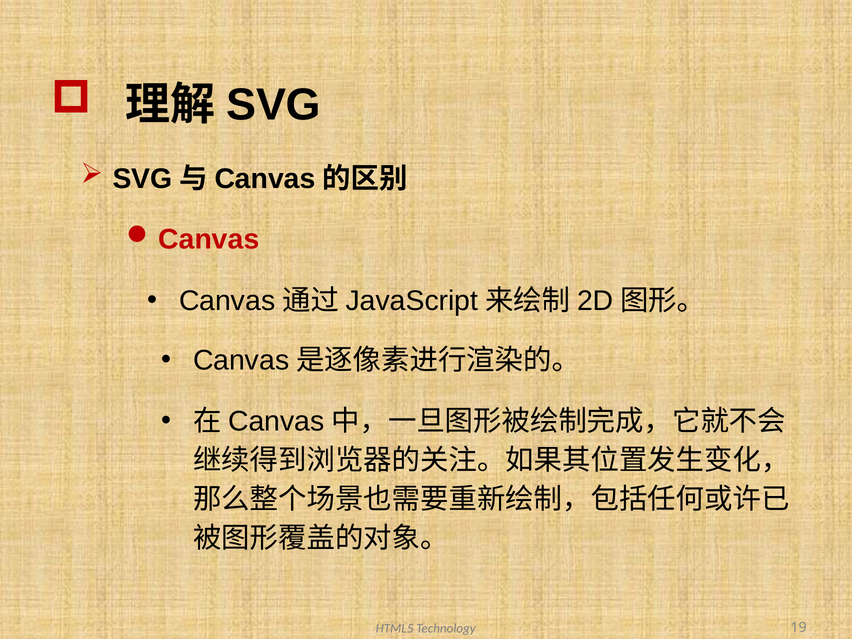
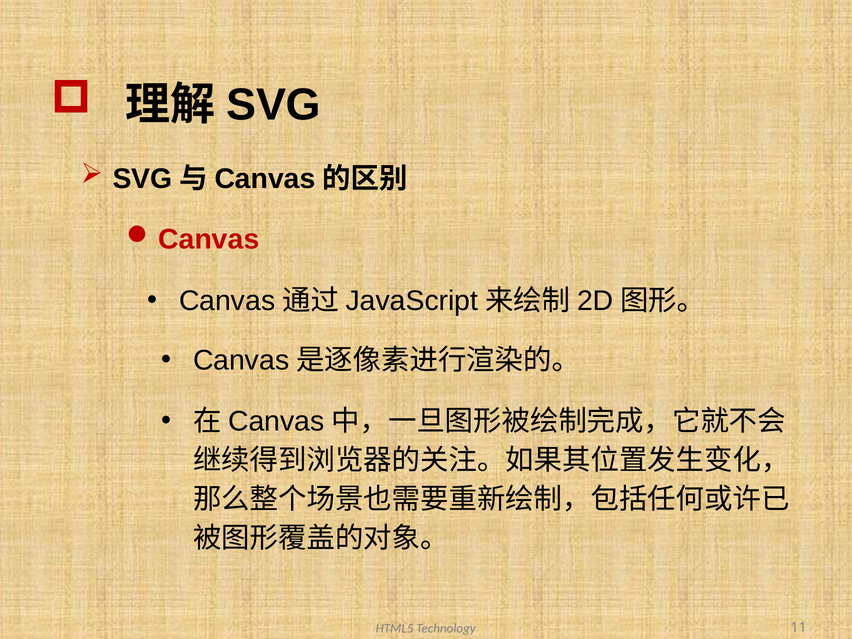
19: 19 -> 11 (799, 627)
